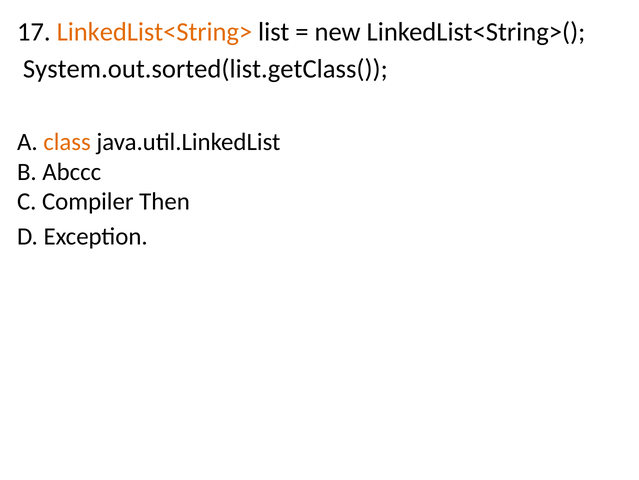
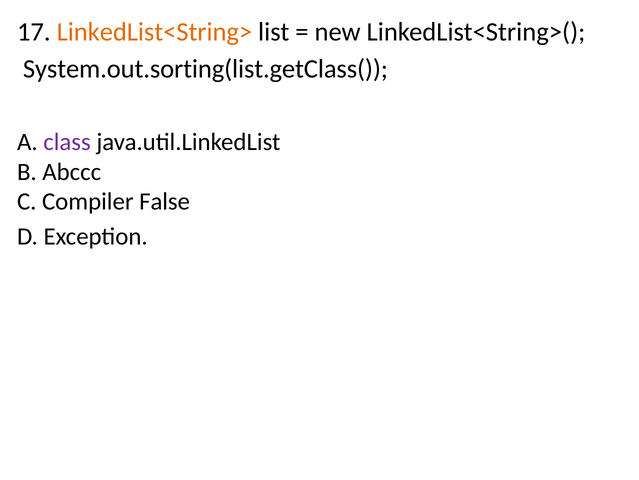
System.out.sorted(list.getClass(: System.out.sorted(list.getClass( -> System.out.sorting(list.getClass( (205, 69)
class colour: orange -> purple (67, 142)
Then: Then -> False (165, 201)
